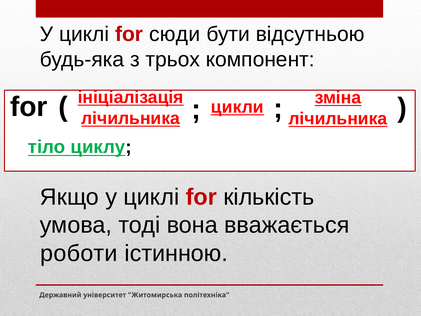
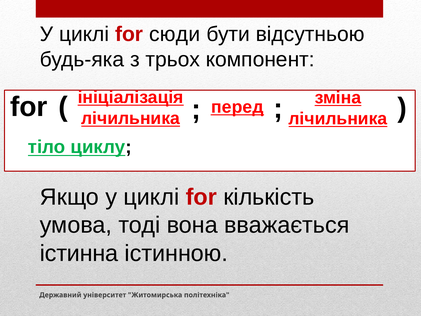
цикли: цикли -> перед (237, 107)
роботи: роботи -> істинна (79, 253)
